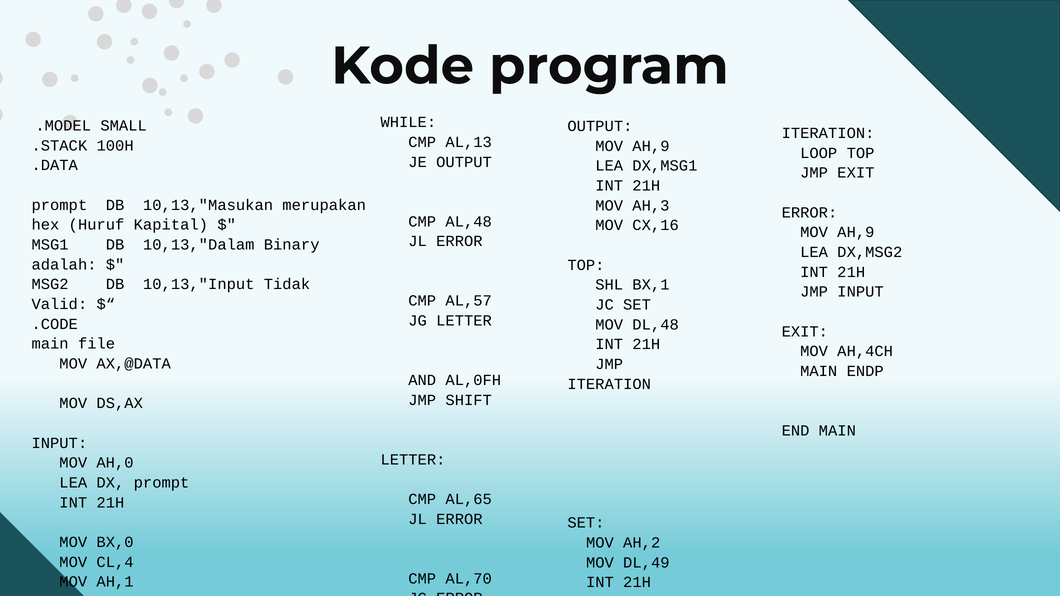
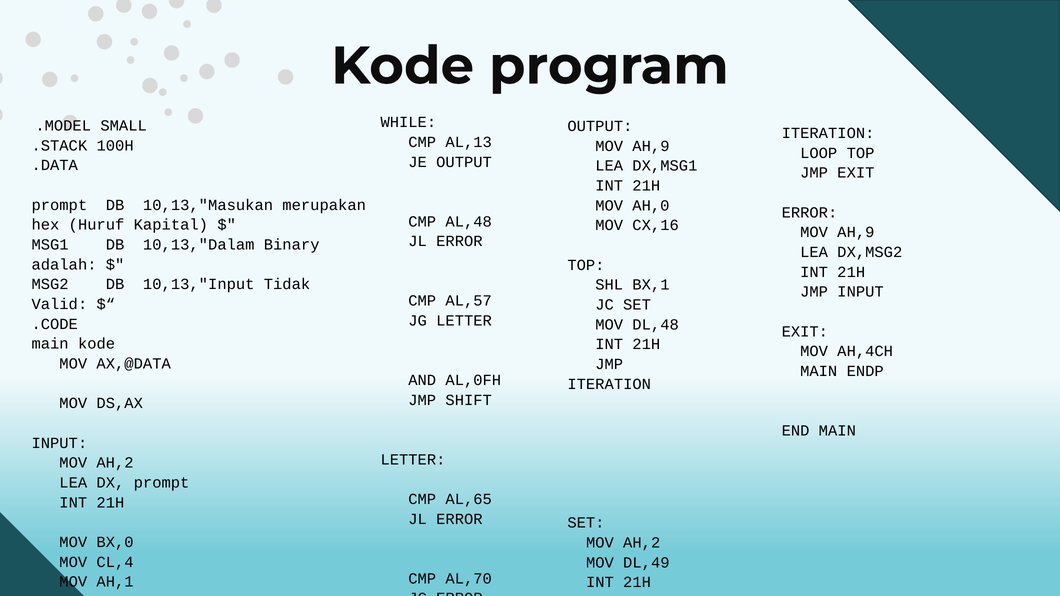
AH,3: AH,3 -> AH,0 (651, 206)
main file: file -> kode (97, 344)
AH,0: AH,0 -> AH,2 (115, 463)
